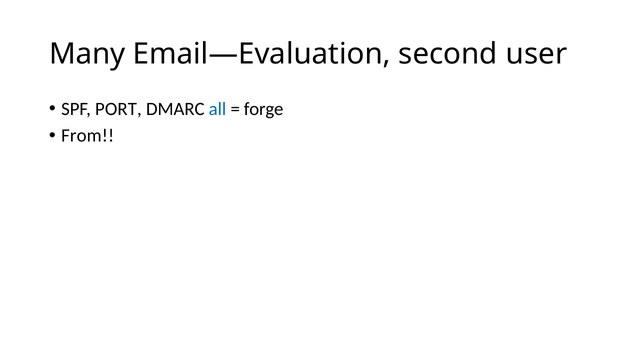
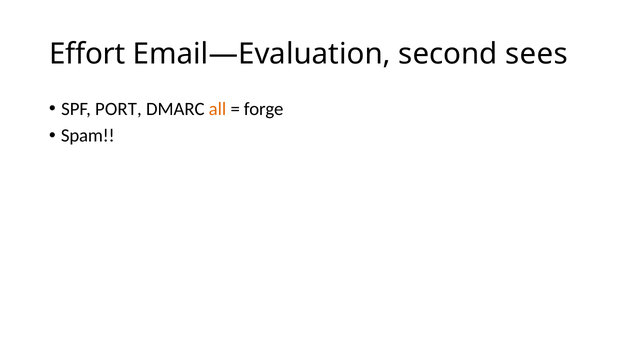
Many: Many -> Effort (87, 54)
user: user -> sees (537, 54)
all colour: blue -> orange (217, 109)
From: From -> Spam (88, 136)
